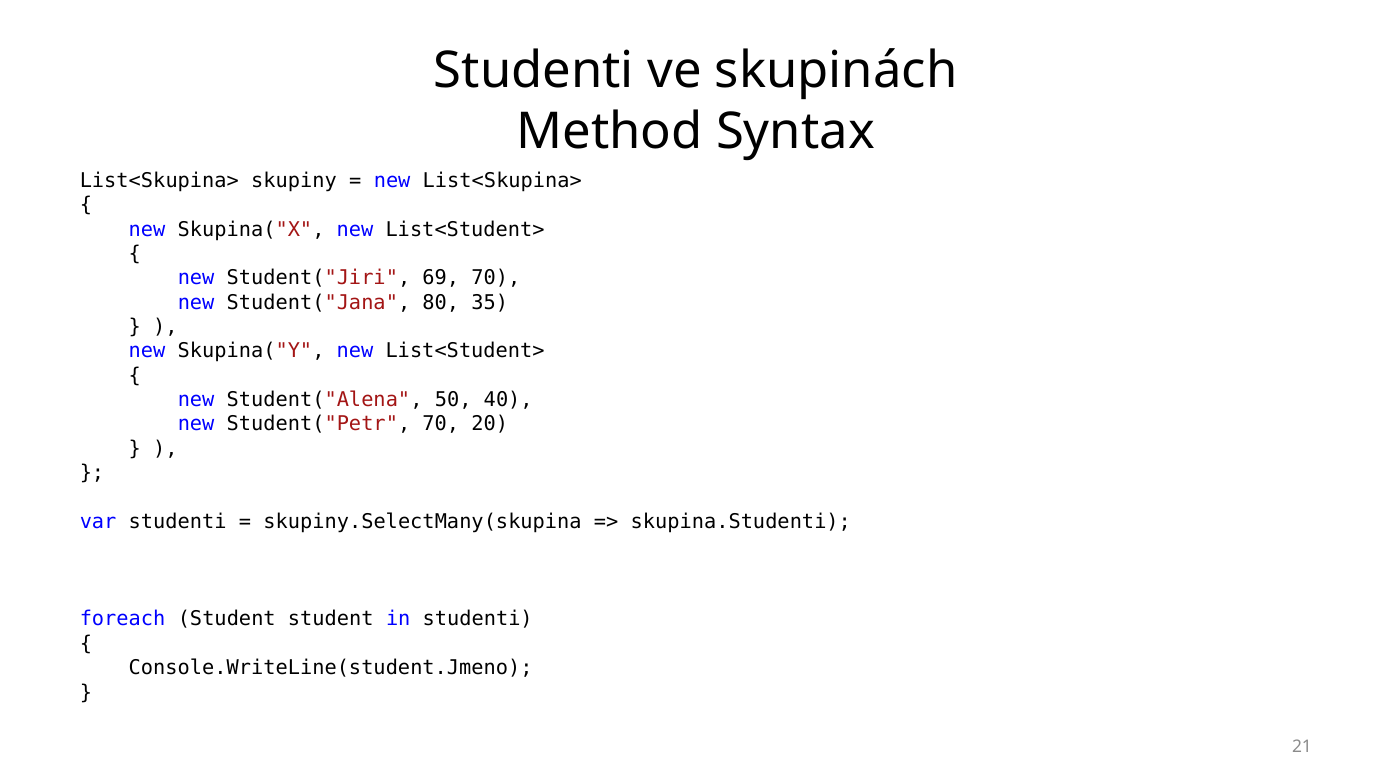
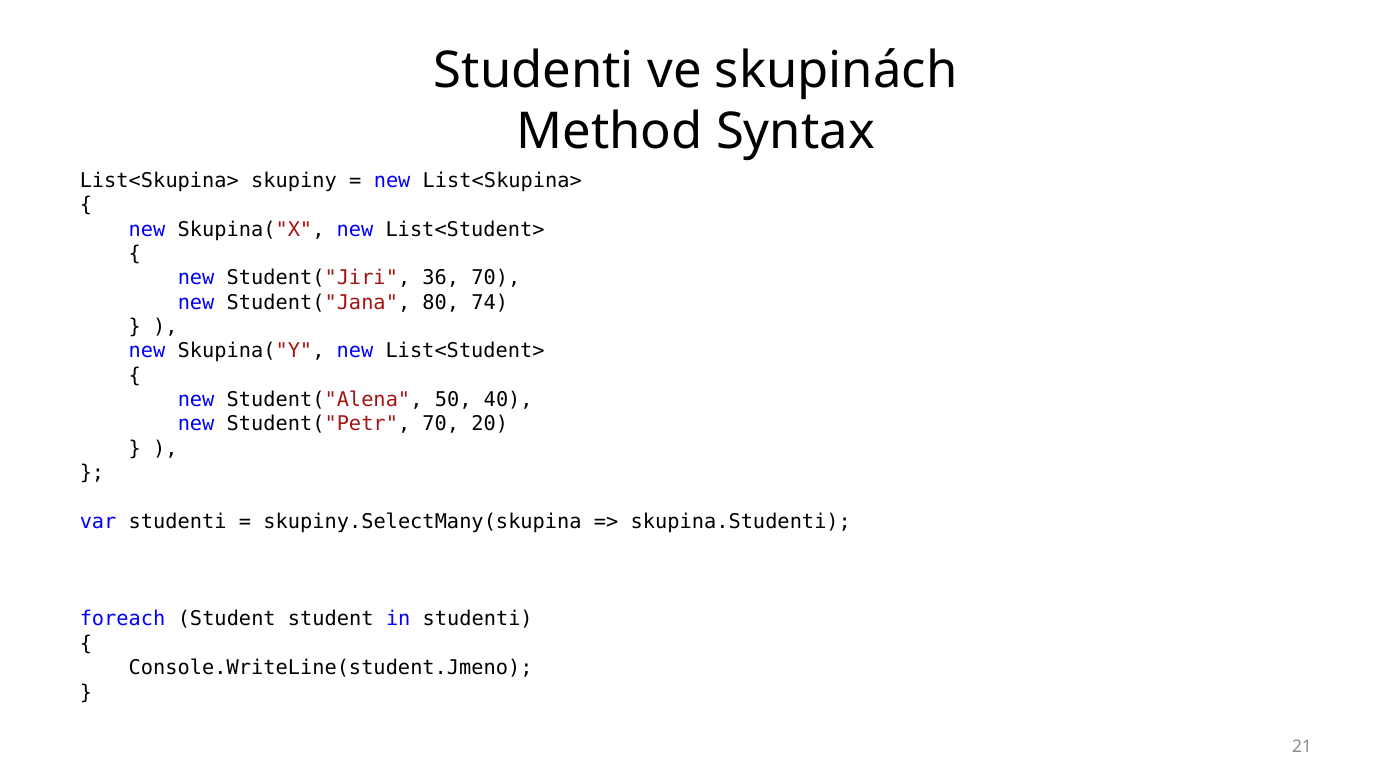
69: 69 -> 36 (441, 278)
35: 35 -> 74 (490, 302)
